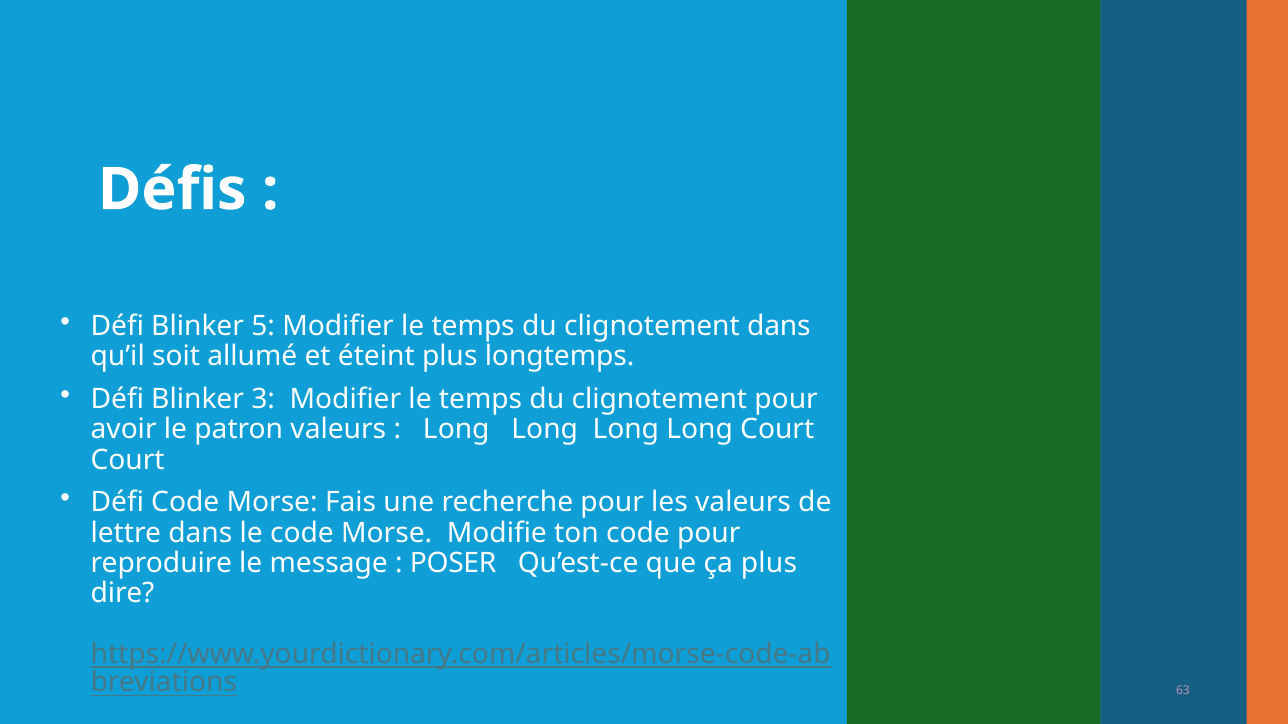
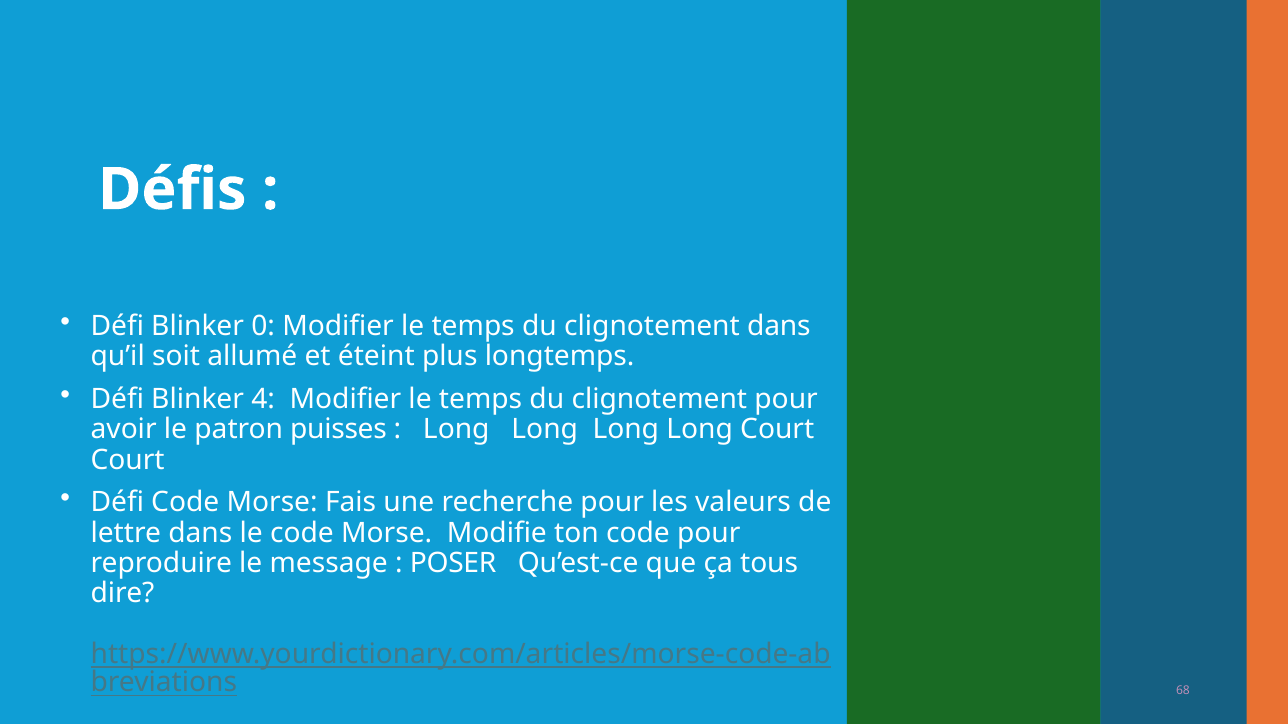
5: 5 -> 0 (263, 327)
3: 3 -> 4 (263, 399)
patron valeurs: valeurs -> puisses (338, 430)
ça plus: plus -> tous (769, 564)
63: 63 -> 68 (1183, 691)
